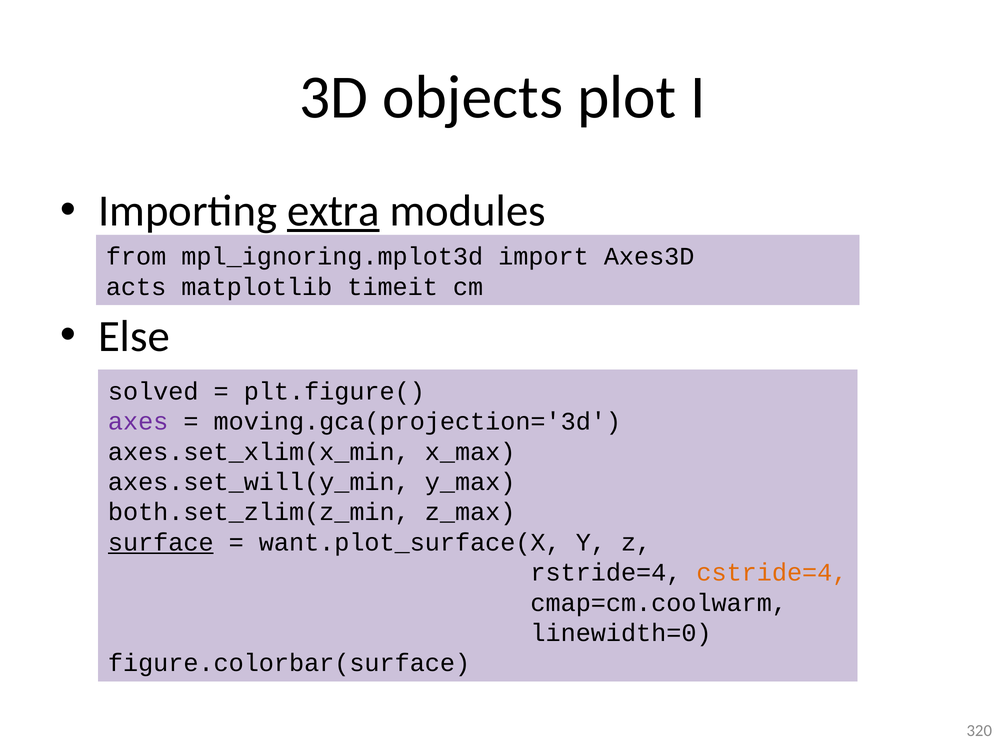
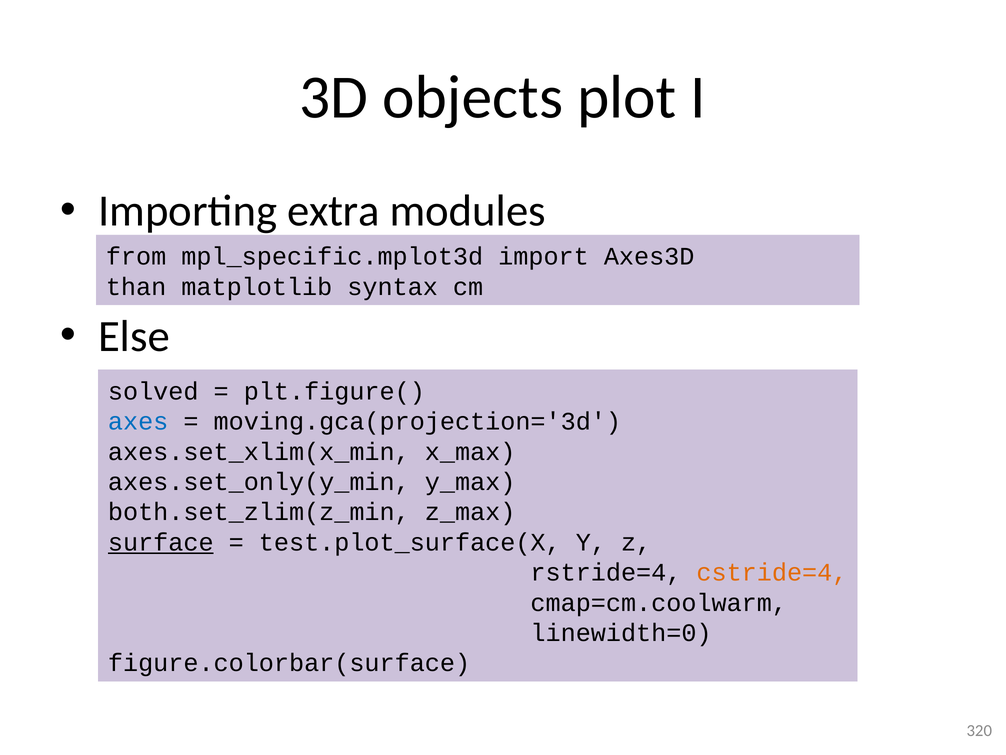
extra underline: present -> none (333, 211)
mpl_ignoring.mplot3d: mpl_ignoring.mplot3d -> mpl_specific.mplot3d (332, 256)
acts: acts -> than (136, 287)
timeit: timeit -> syntax (393, 287)
axes colour: purple -> blue (138, 421)
axes.set_will(y_min: axes.set_will(y_min -> axes.set_only(y_min (259, 482)
want.plot_surface(X: want.plot_surface(X -> test.plot_surface(X (410, 542)
